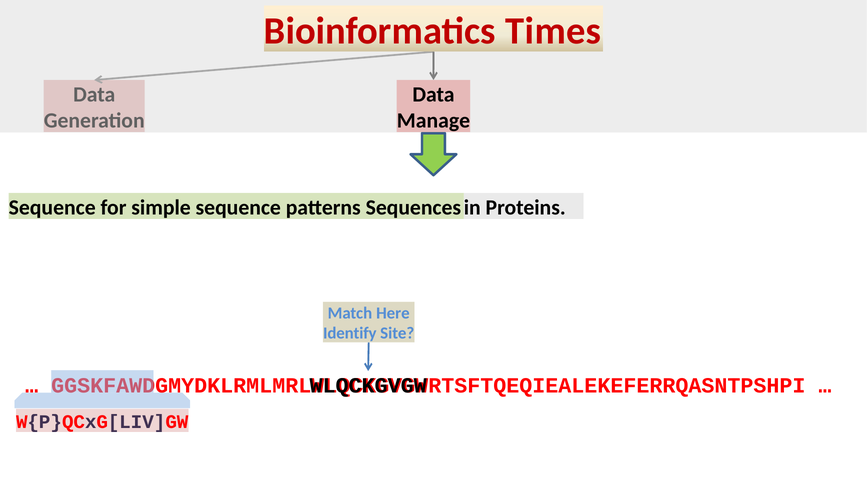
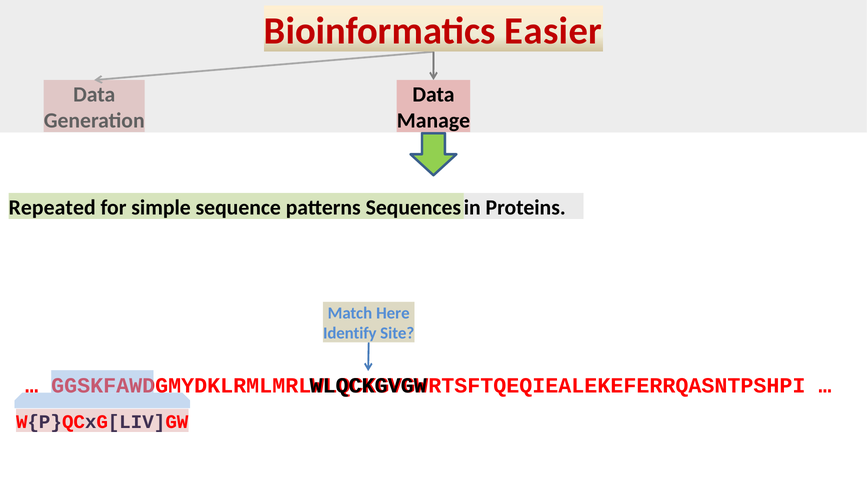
Times: Times -> Easier (553, 31)
Sequence: Sequence -> Repeated (52, 207)
